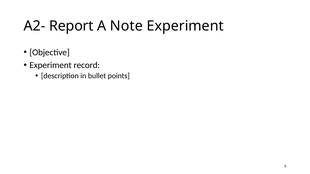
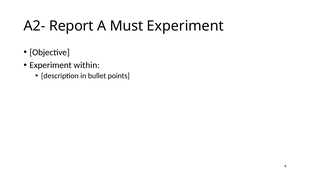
Note: Note -> Must (127, 26)
record: record -> within (87, 65)
